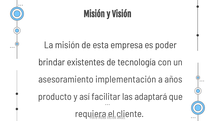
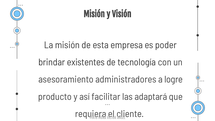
implementación: implementación -> administradores (126, 79)
a años: años -> logre (174, 79)
